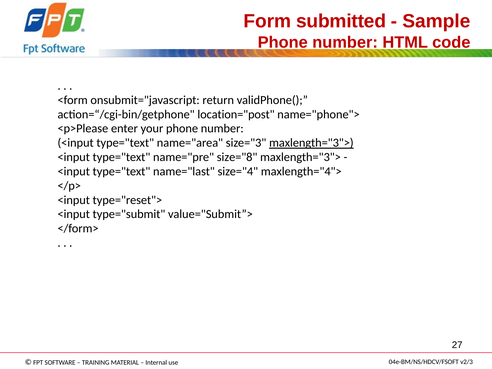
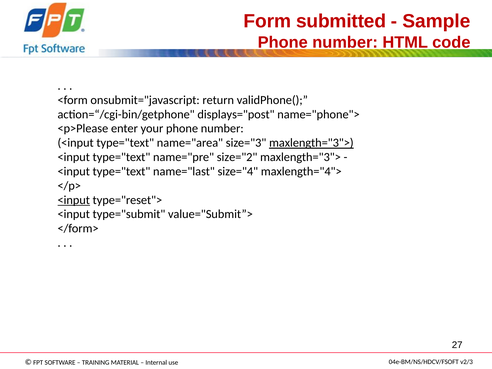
location="post: location="post -> displays="post (236, 114)
size="8: size="8 -> size="2 (237, 157)
<input underline: none -> present (74, 200)
